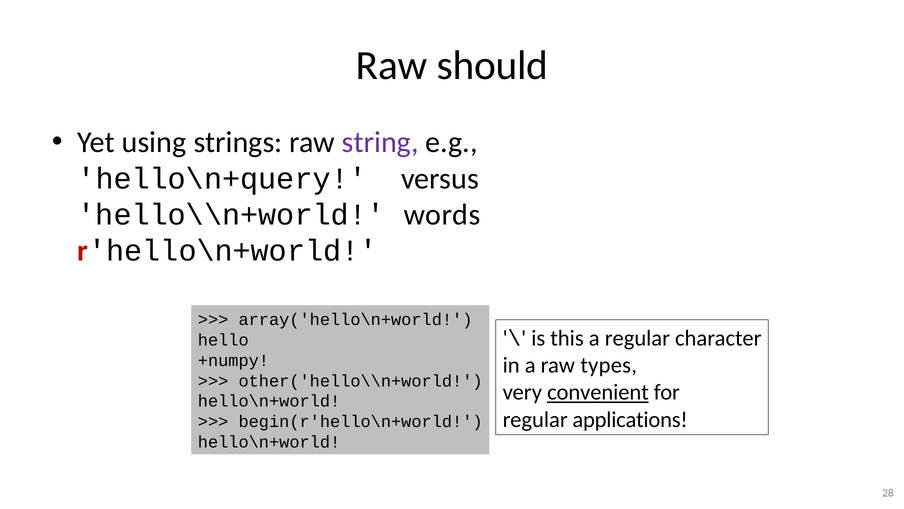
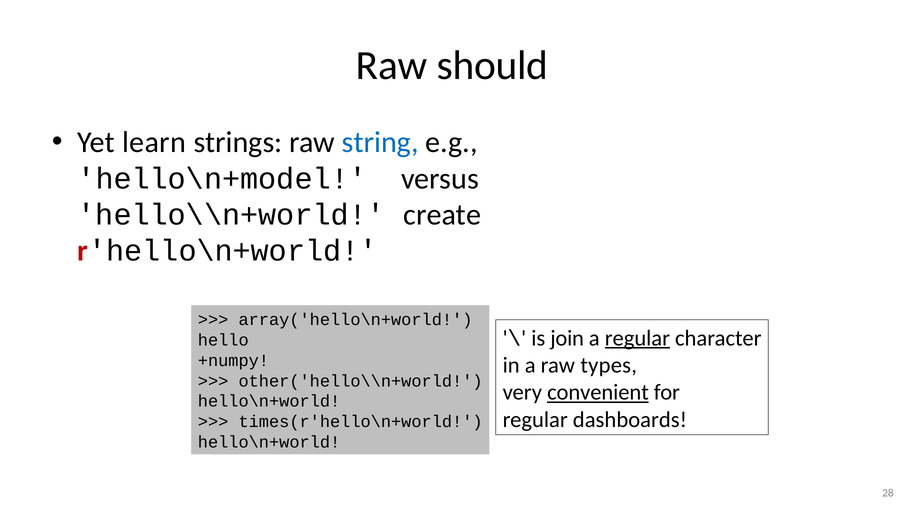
using: using -> learn (154, 142)
string colour: purple -> blue (380, 142)
hello\n+query: hello\n+query -> hello\n+model (222, 178)
words: words -> create (442, 215)
this: this -> join (567, 338)
regular underline: none -> present (637, 338)
applications: applications -> dashboards (630, 419)
begin(r'hello\n+world: begin(r'hello\n+world -> times(r'hello\n+world (361, 421)
